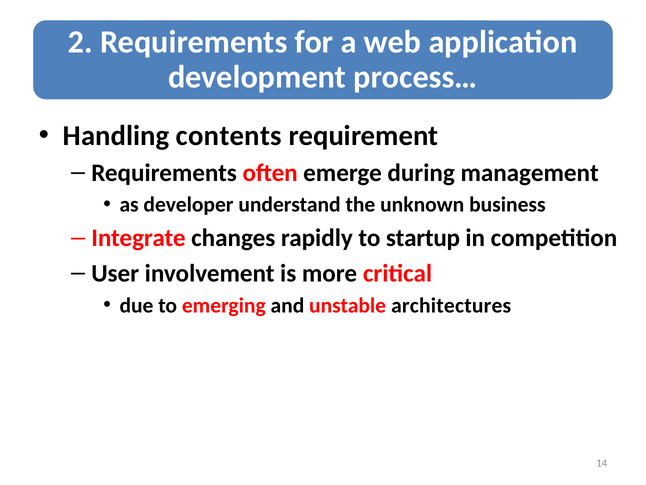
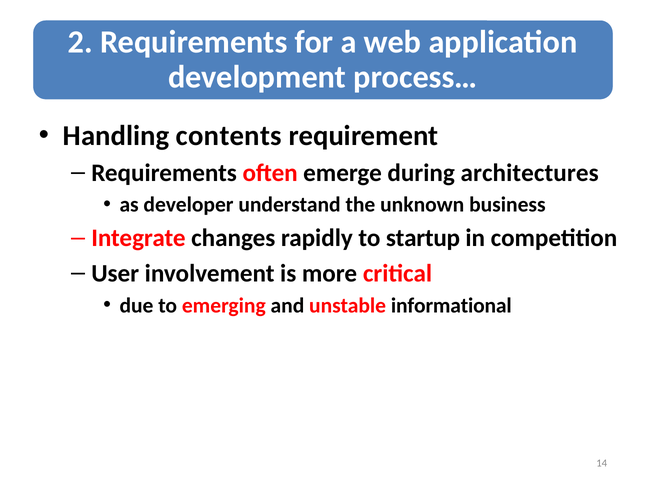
management: management -> architectures (530, 173)
architectures: architectures -> informational (451, 305)
